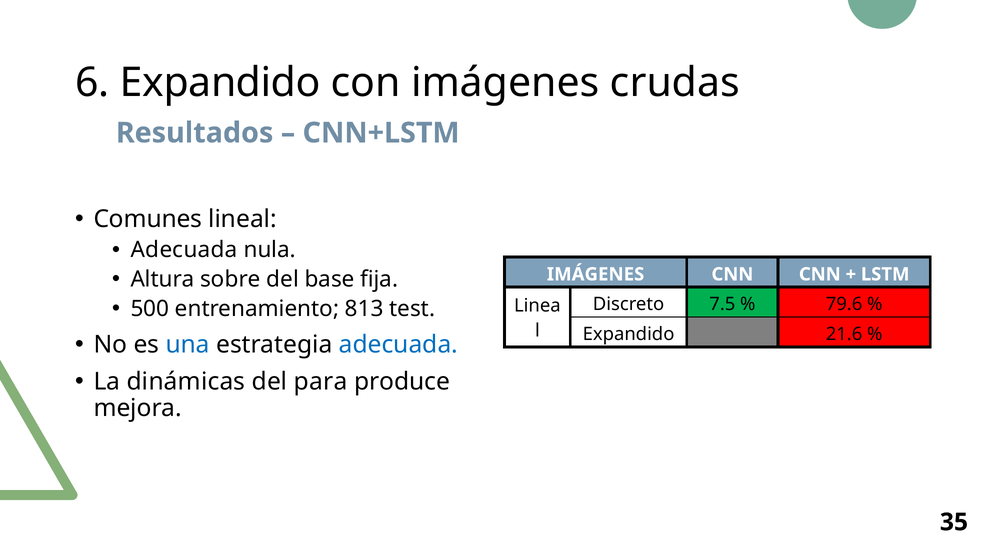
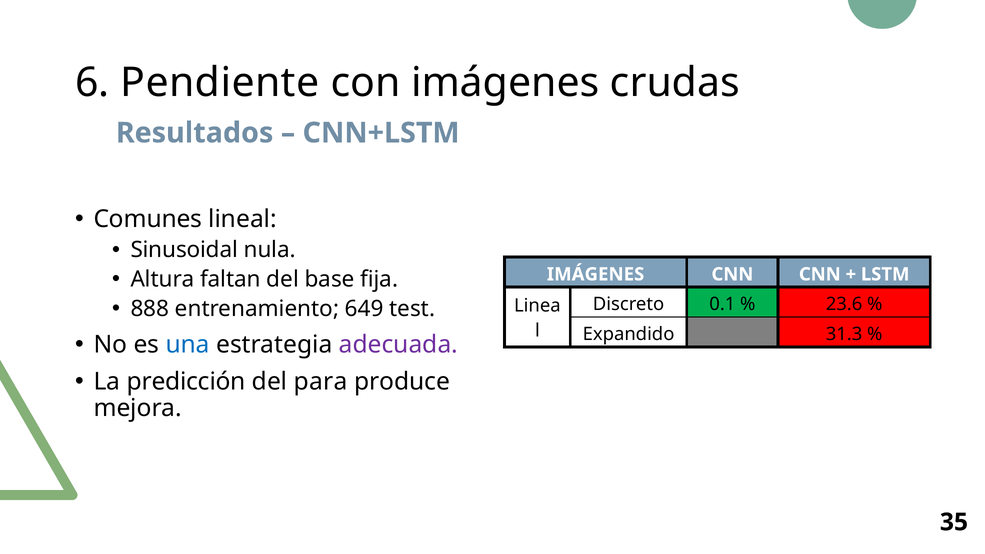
6 Expandido: Expandido -> Pendiente (220, 83)
Adecuada: Adecuada -> Sinusoidal (184, 250)
sobre: sobre -> faltan (230, 279)
500: 500 -> 888 (150, 309)
813: 813 -> 649 (364, 309)
7.5: 7.5 -> 0.1 (722, 304)
79.6: 79.6 -> 23.6 (844, 304)
21.6: 21.6 -> 31.3 (844, 334)
adecuada colour: blue -> purple (398, 345)
dinámicas: dinámicas -> predicción (186, 381)
